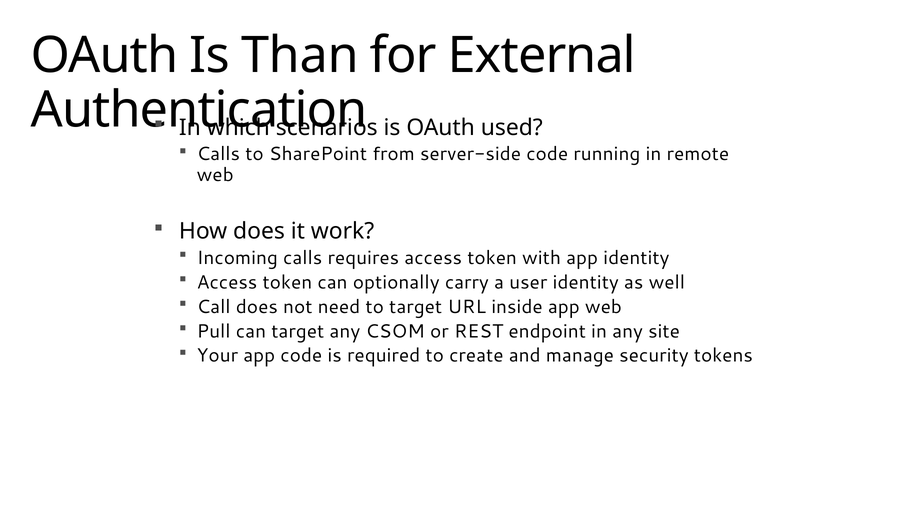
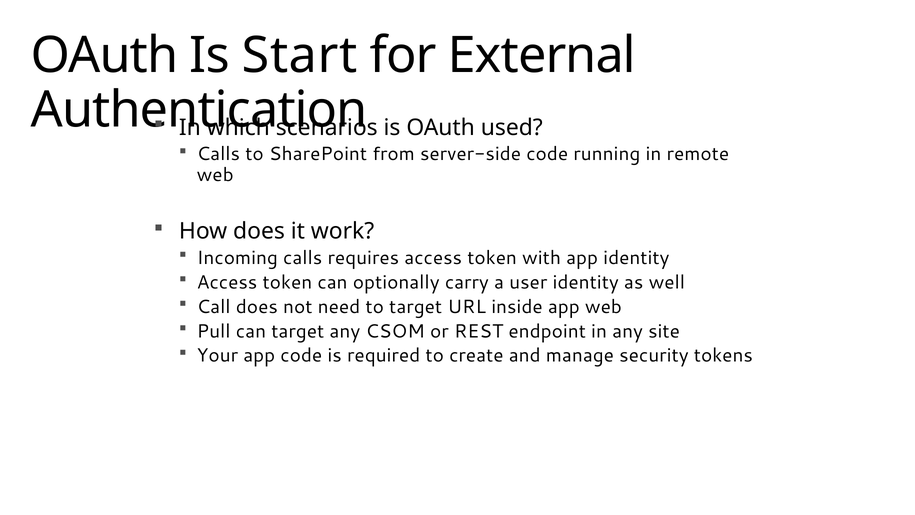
Than: Than -> Start (300, 55)
